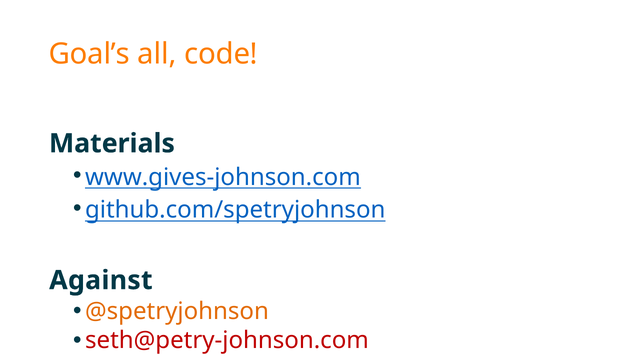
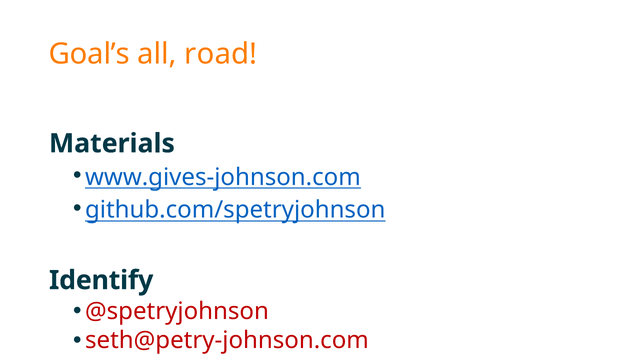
code: code -> road (221, 54)
Against: Against -> Identify (101, 280)
@spetryjohnson colour: orange -> red (177, 311)
